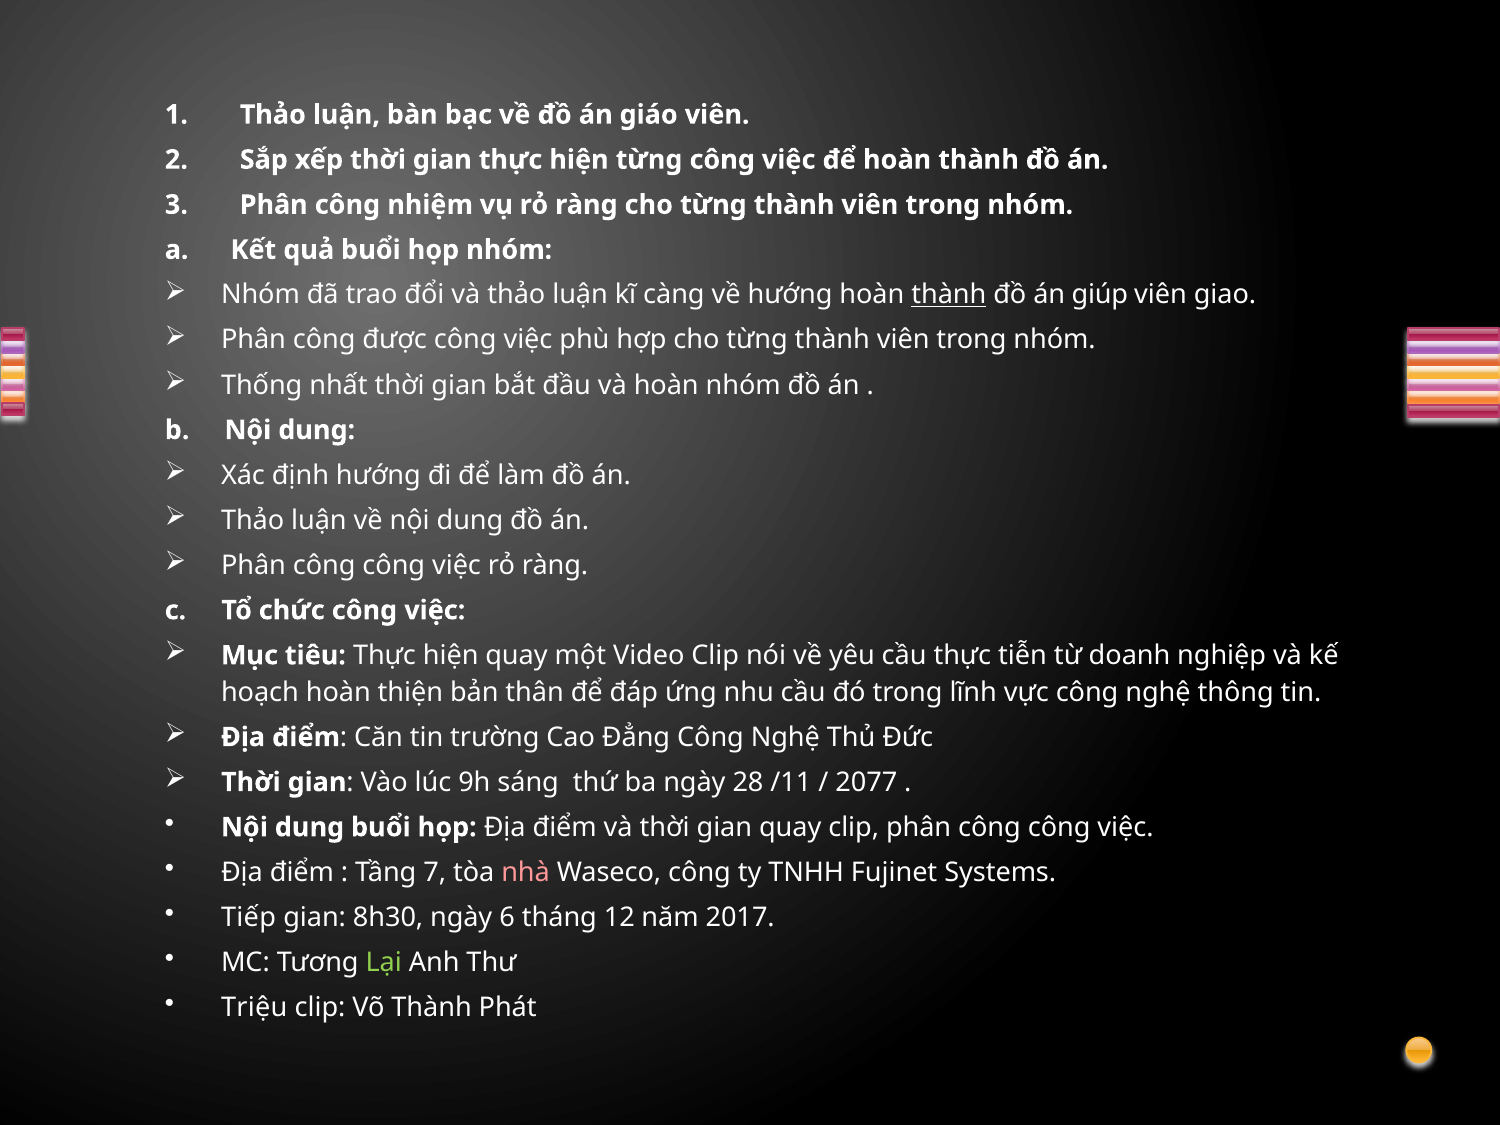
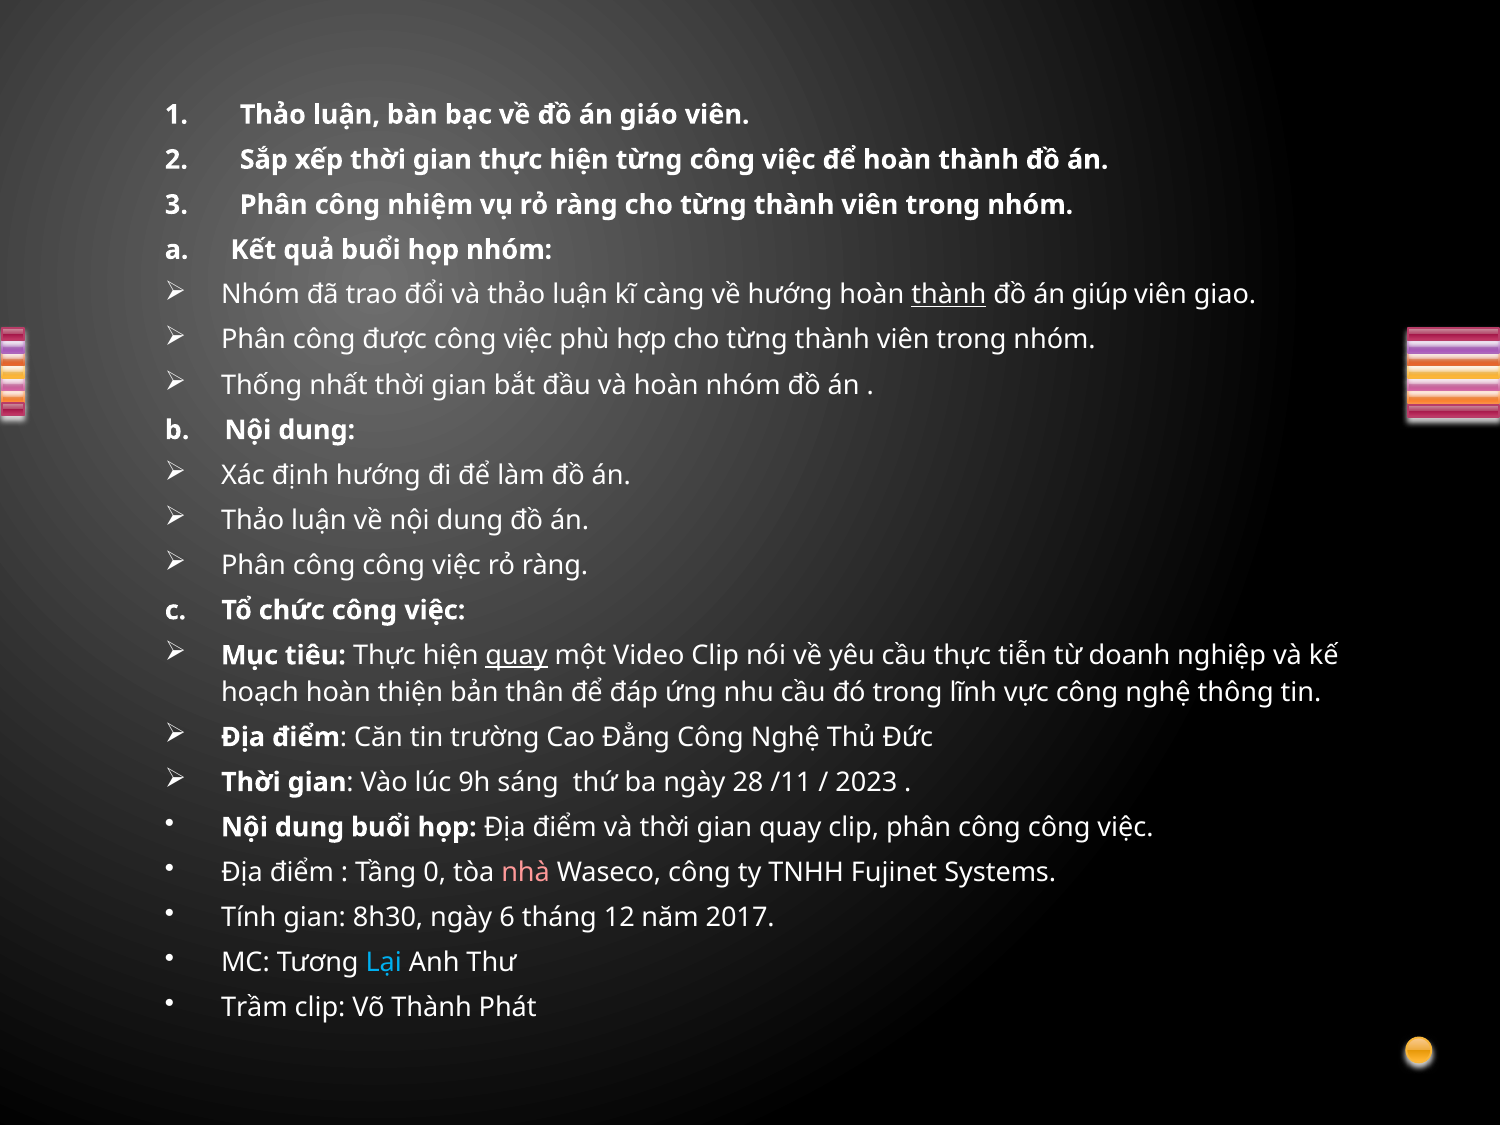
quay underline: none -> present (517, 655)
2077: 2077 -> 2023 (866, 782)
7: 7 -> 0 (435, 872)
Tiếp: Tiếp -> Tính (249, 917)
Lại colour: light green -> light blue (384, 963)
Triệu: Triệu -> Trầm (254, 1008)
